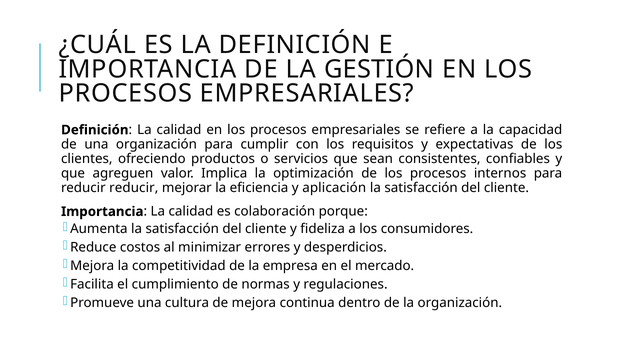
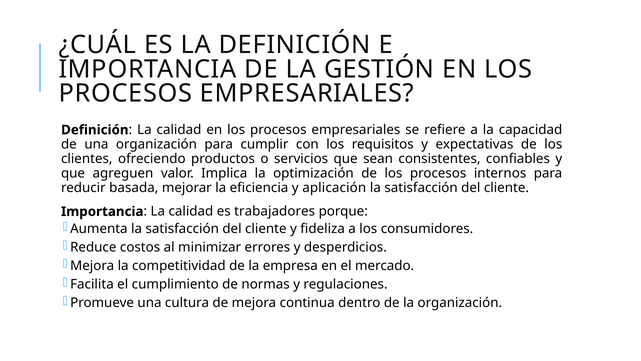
reducir reducir: reducir -> basada (134, 188)
colaboración: colaboración -> trabajadores (275, 211)
